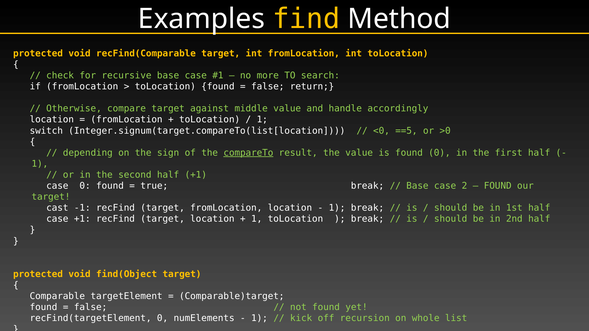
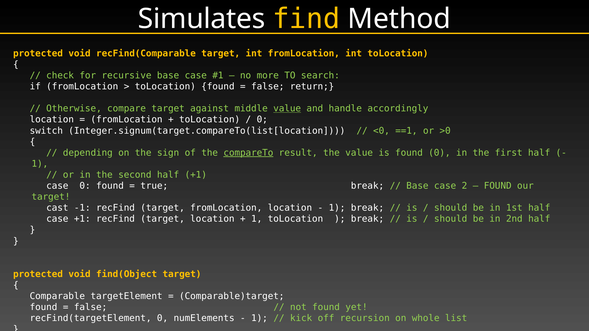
Examples: Examples -> Simulates (202, 19)
value underline: none -> present (287, 109)
1: 1 -> 0 (262, 120)
==5: ==5 -> ==1 (406, 131)
